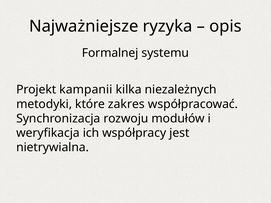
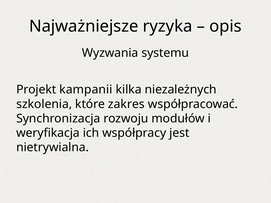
Formalnej: Formalnej -> Wyzwania (110, 53)
metodyki: metodyki -> szkolenia (44, 104)
